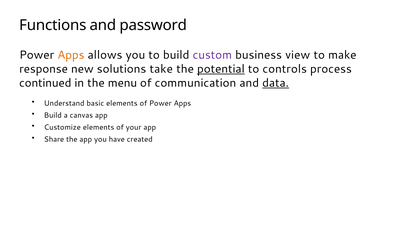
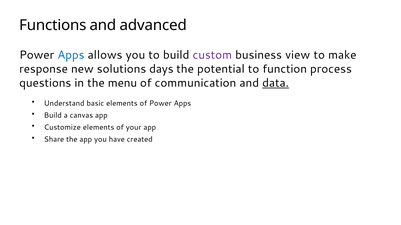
password: password -> advanced (153, 25)
Apps colour: orange -> blue (71, 55)
take: take -> days (161, 69)
potential underline: present -> none (221, 69)
controls: controls -> function (285, 69)
continued: continued -> questions (45, 83)
